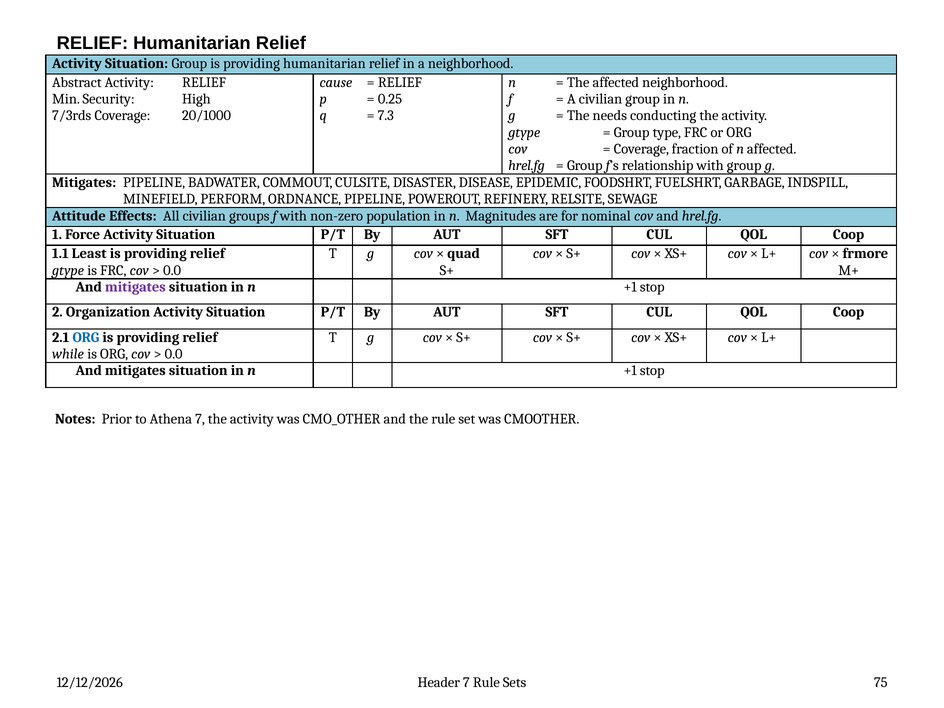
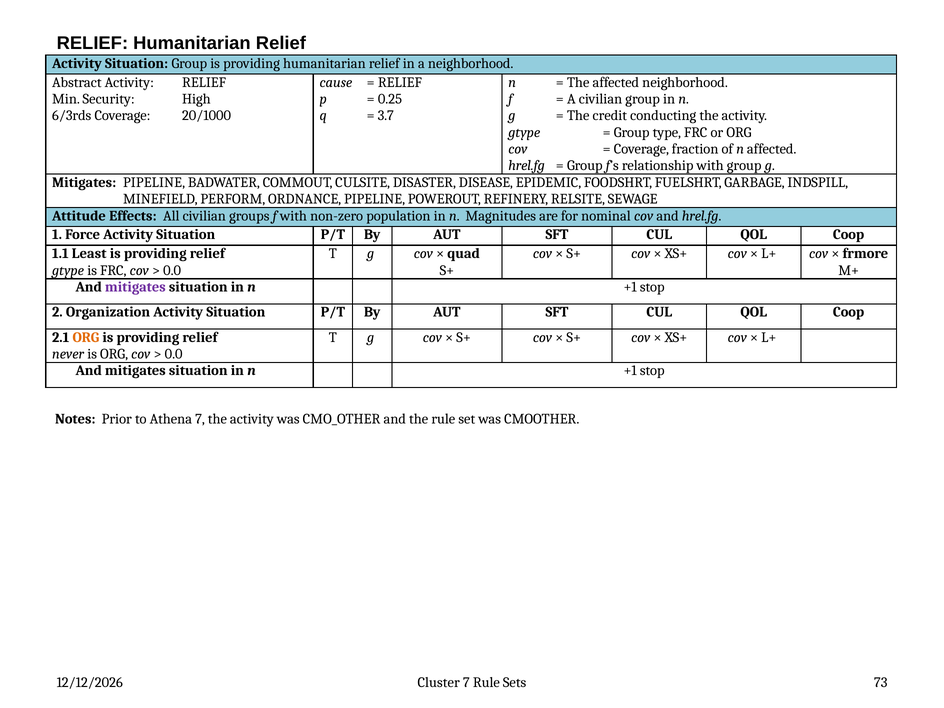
7/3rds: 7/3rds -> 6/3rds (72, 116)
7.3: 7.3 -> 3.7 (386, 116)
needs: needs -> credit (610, 116)
ORG colour: blue -> orange (86, 337)
while: while -> never (68, 354)
Header: Header -> Cluster (439, 682)
75: 75 -> 73 (881, 682)
